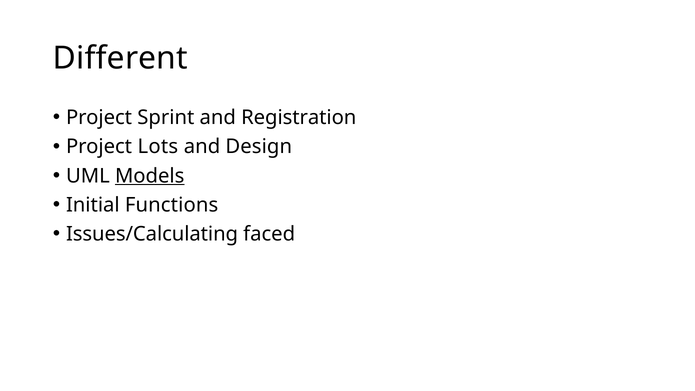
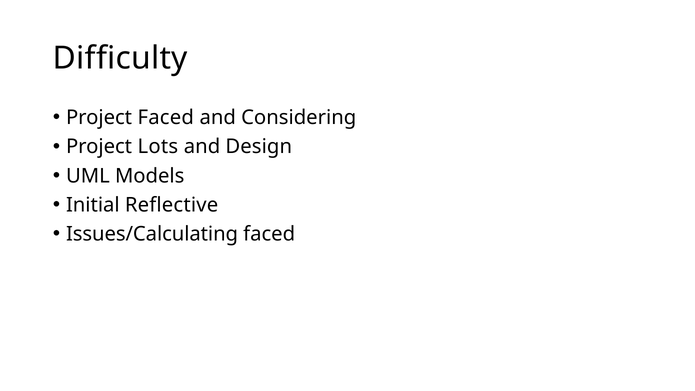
Different: Different -> Difficulty (120, 58)
Project Sprint: Sprint -> Faced (166, 118)
Registration: Registration -> Considering (299, 118)
Models underline: present -> none (150, 176)
Functions: Functions -> Reflective (172, 205)
